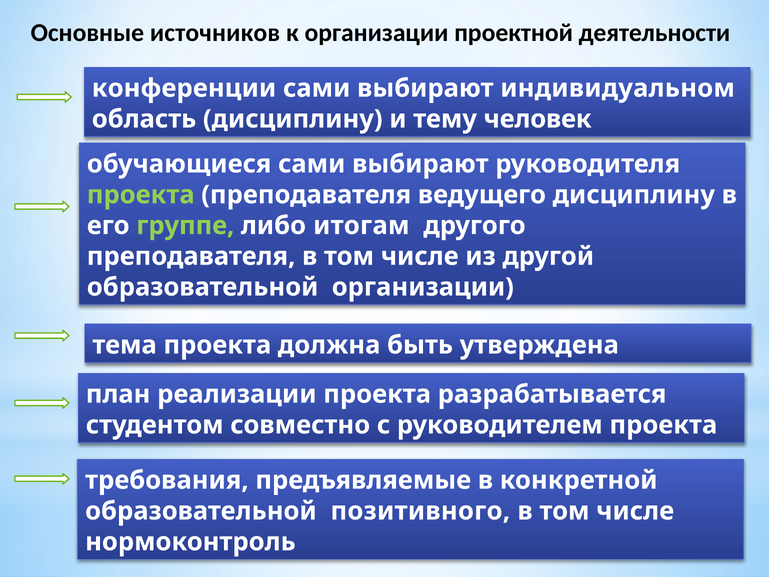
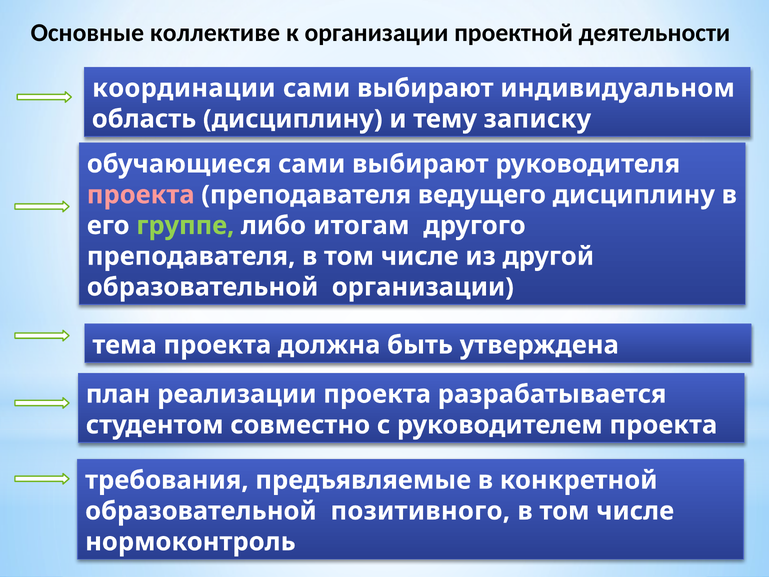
источников: источников -> коллективе (215, 33)
конференции: конференции -> координации (184, 88)
человек: человек -> записку (537, 119)
проекта colour: light green -> pink (141, 195)
